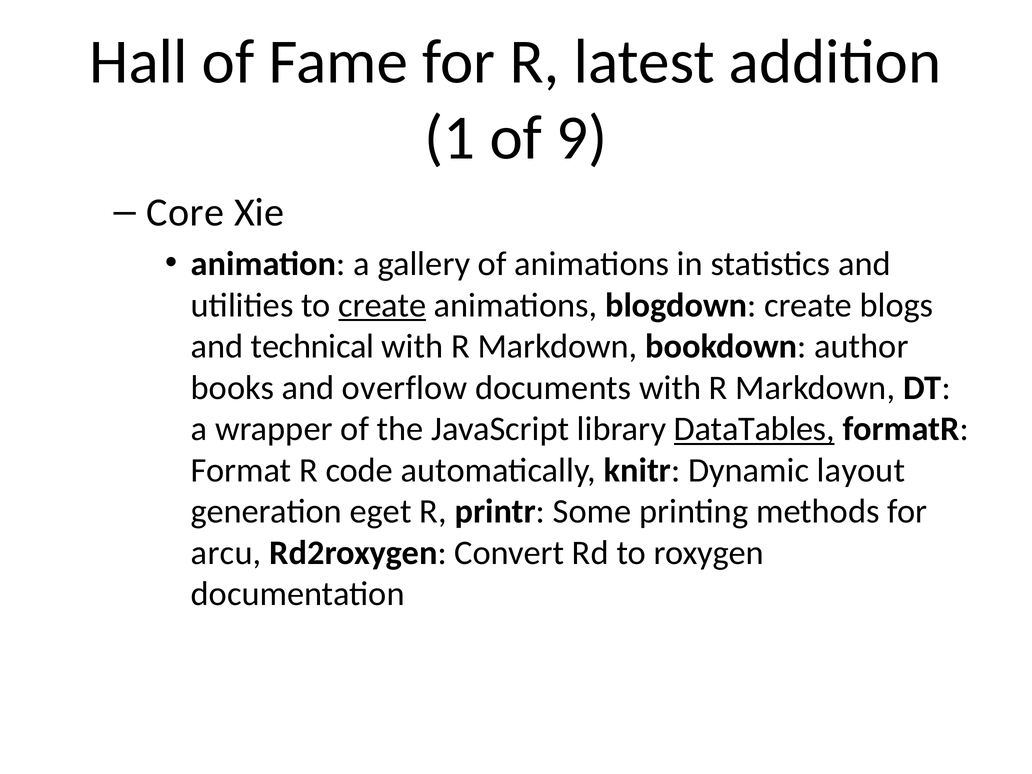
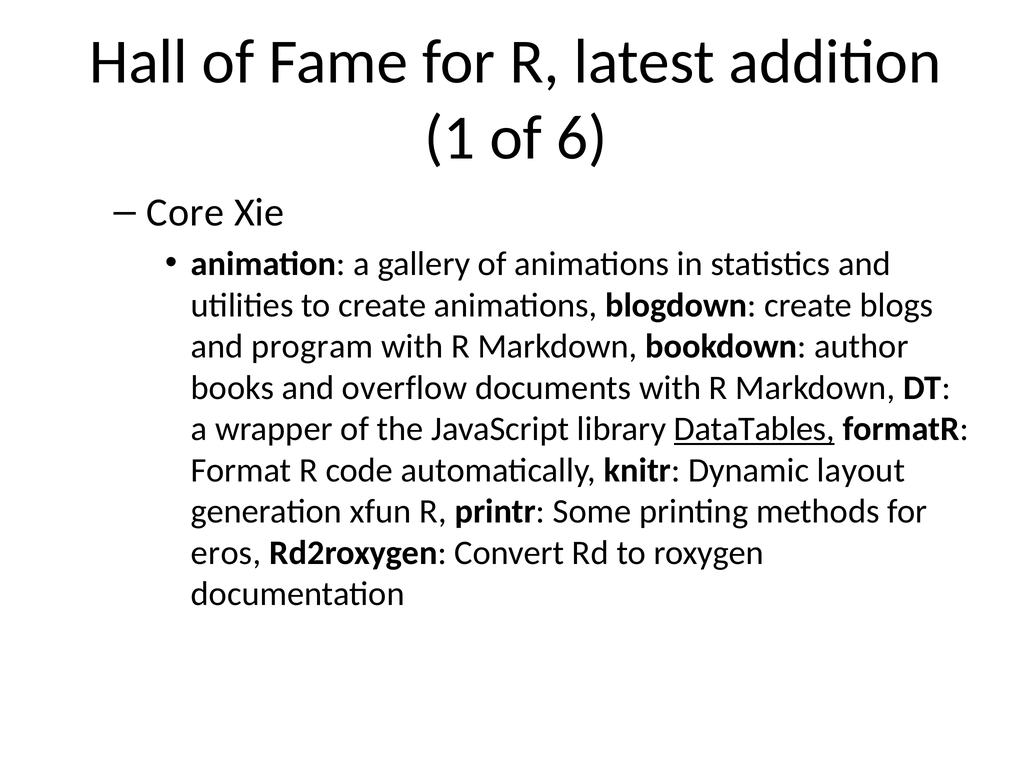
9: 9 -> 6 (582, 138)
create underline: present -> none (382, 305)
technical: technical -> program (312, 346)
eget: eget -> xfun (381, 512)
arcu: arcu -> eros (226, 553)
